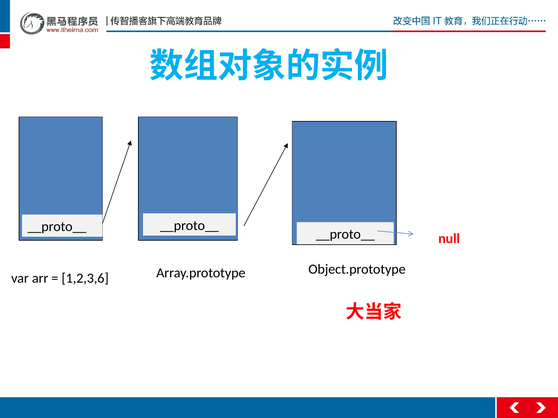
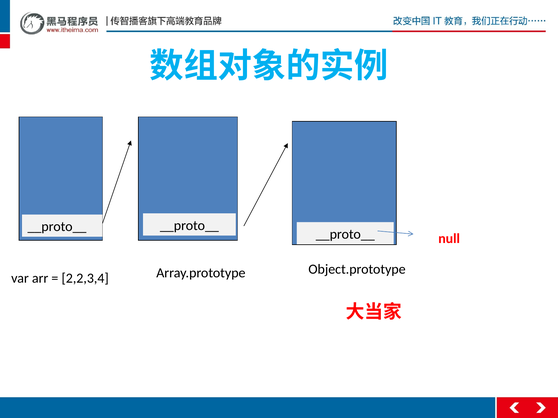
1,2,3,6: 1,2,3,6 -> 2,2,3,4 (85, 278)
